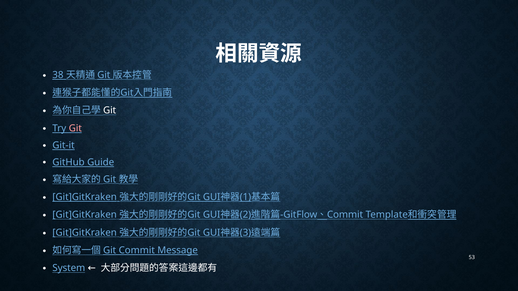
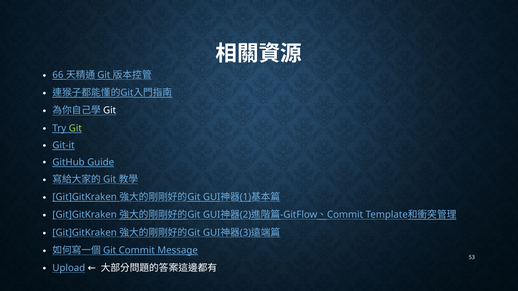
38: 38 -> 66 (58, 75)
Git colour: pink -> light green (75, 128)
System: System -> Upload (69, 268)
